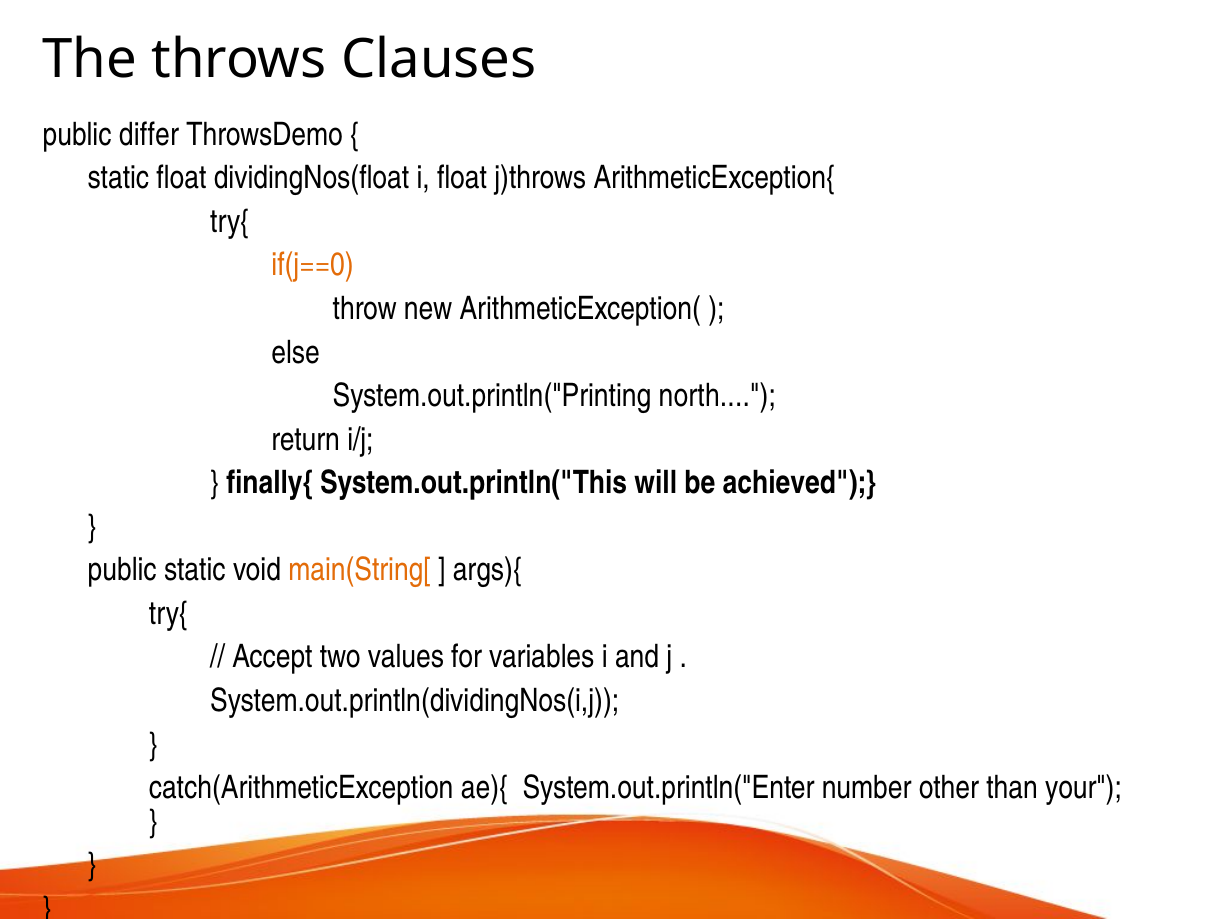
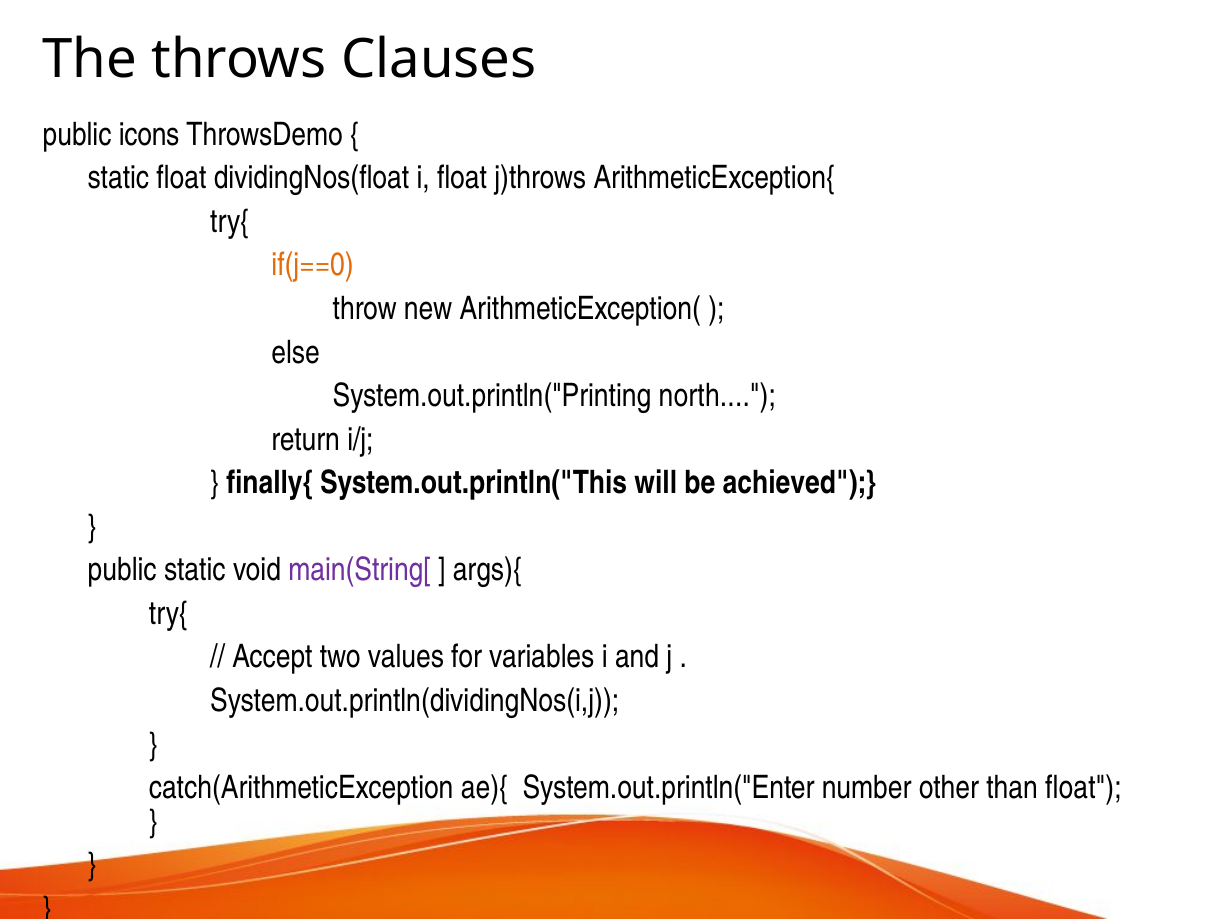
differ: differ -> icons (149, 135)
main(String[ colour: orange -> purple (360, 570)
than your: your -> float (1083, 788)
